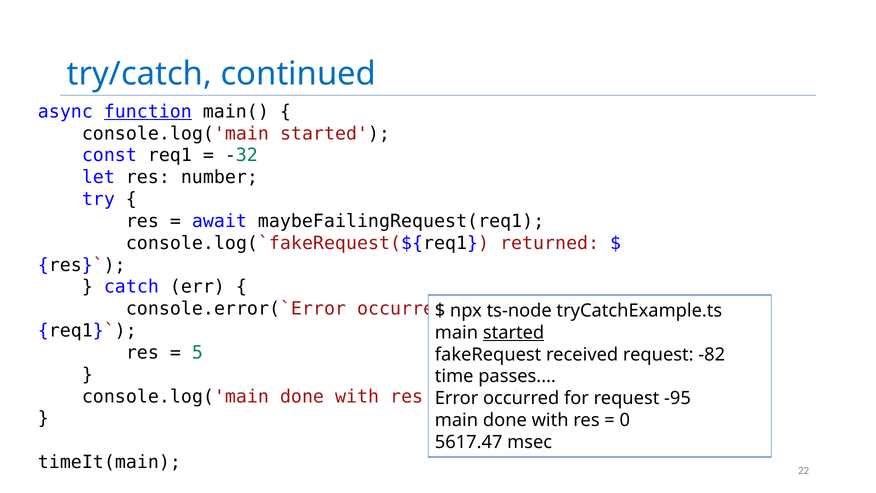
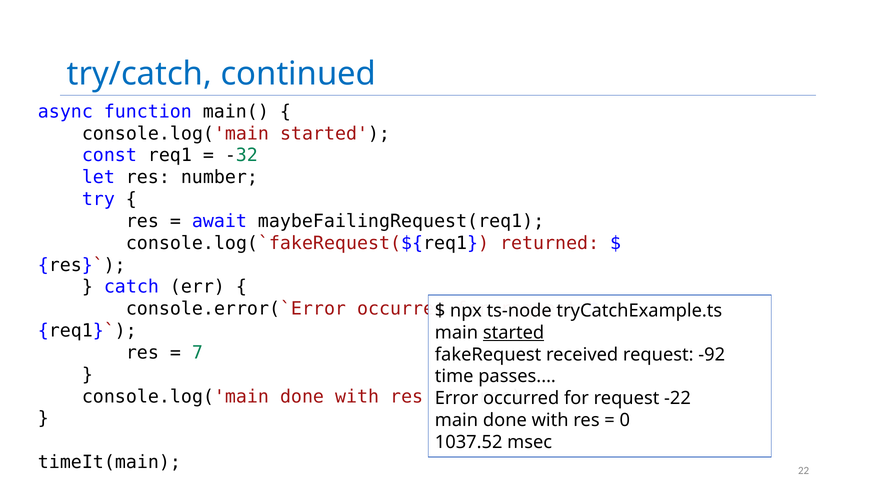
function underline: present -> none (148, 112)
5: 5 -> 7 (197, 353)
-82: -82 -> -92 (712, 354)
-95: -95 -> -22 (677, 398)
5617.47: 5617.47 -> 1037.52 (469, 442)
